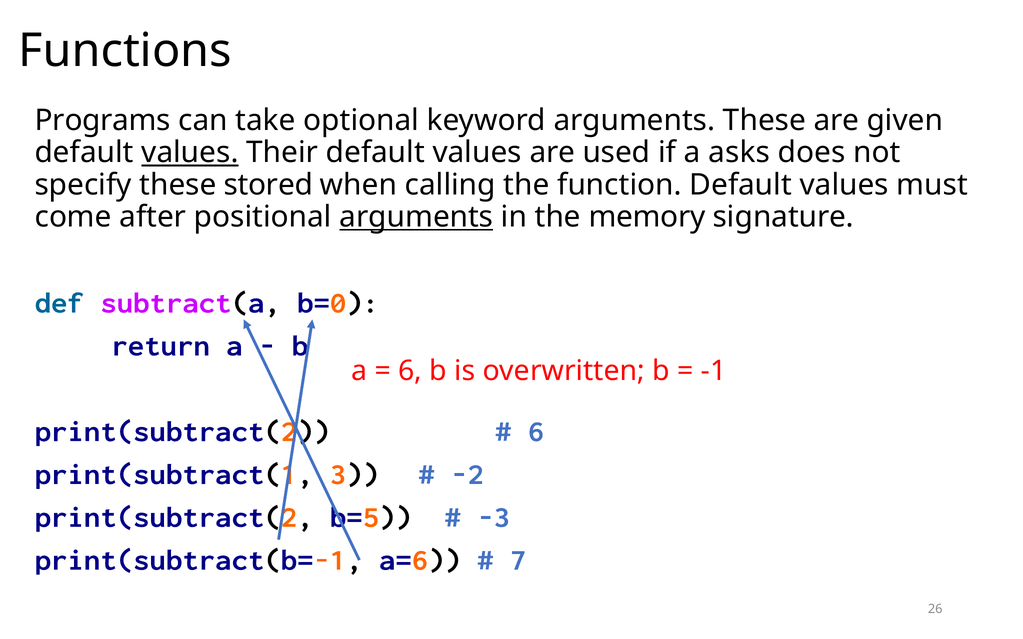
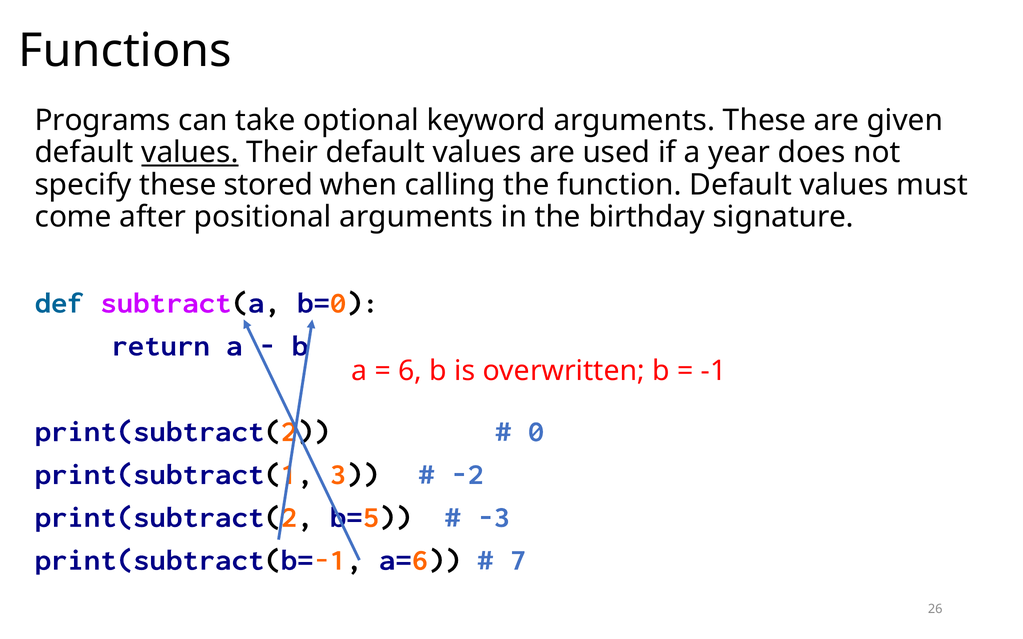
asks: asks -> year (739, 153)
arguments underline: present -> none (416, 217)
memory: memory -> birthday (647, 217)
6: 6 -> 0 (536, 432)
